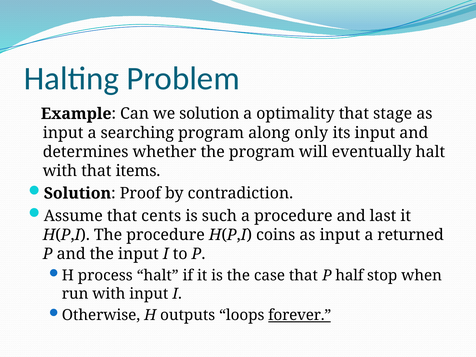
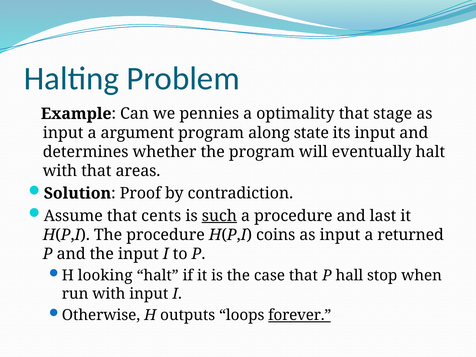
we solution: solution -> pennies (209, 114)
searching: searching -> argument (137, 133)
only: only -> state (311, 133)
items: items -> areas (138, 171)
such underline: none -> present (219, 216)
process: process -> looking (105, 276)
half: half -> hall (349, 276)
